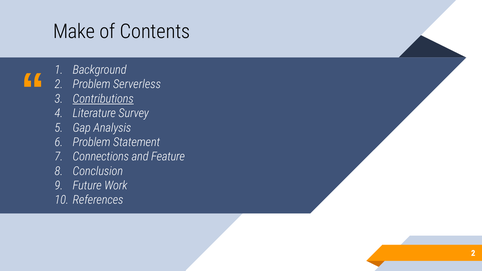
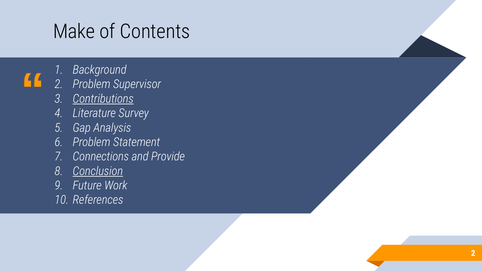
Serverless: Serverless -> Supervisor (137, 84)
Feature: Feature -> Provide (168, 157)
Conclusion underline: none -> present (98, 171)
